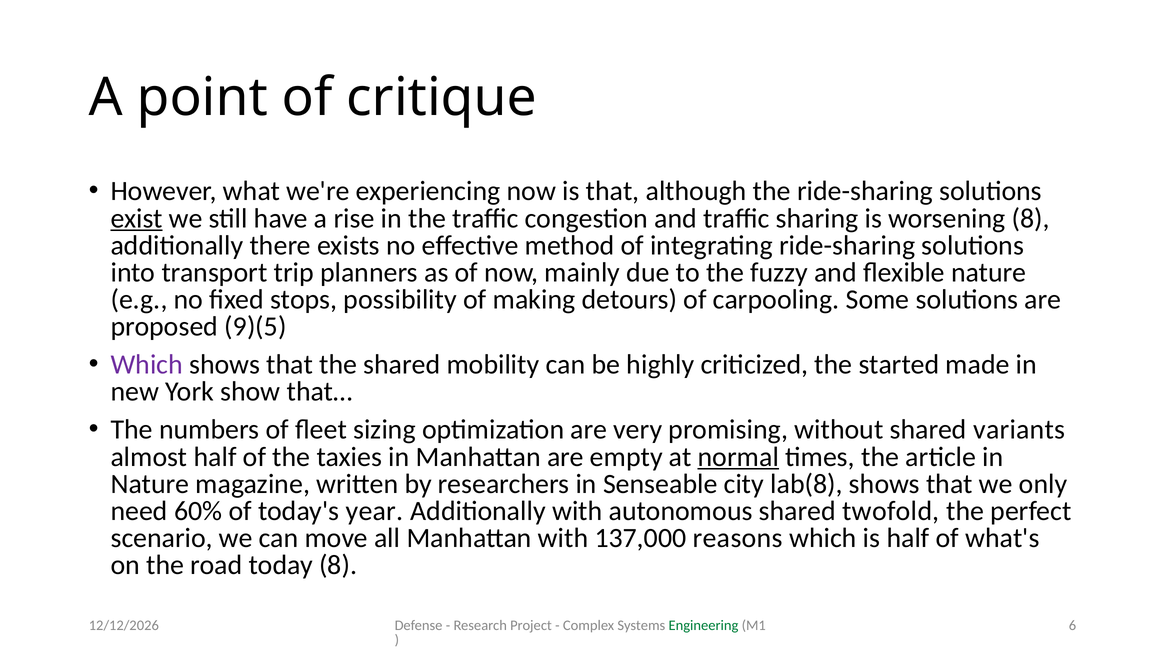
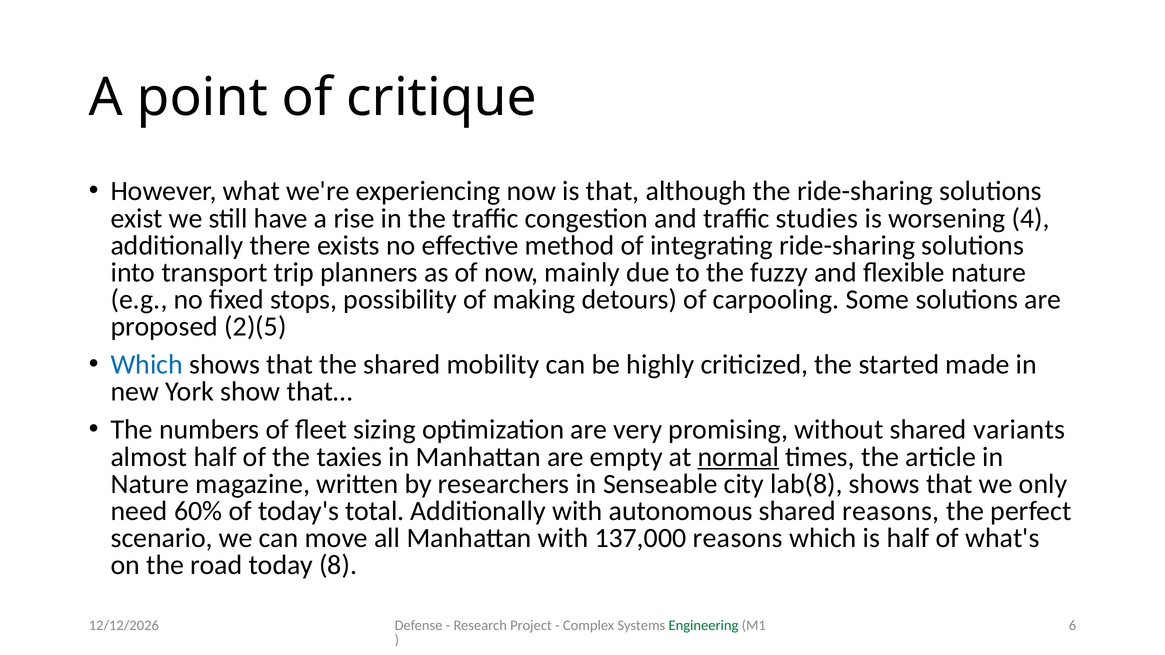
exist underline: present -> none (137, 218)
sharing: sharing -> studies (817, 218)
worsening 8: 8 -> 4 (1031, 218)
9)(5: 9)(5 -> 2)(5 (255, 327)
Which colour: purple -> blue (147, 365)
year: year -> total (375, 511)
shared twofold: twofold -> reasons (891, 511)
